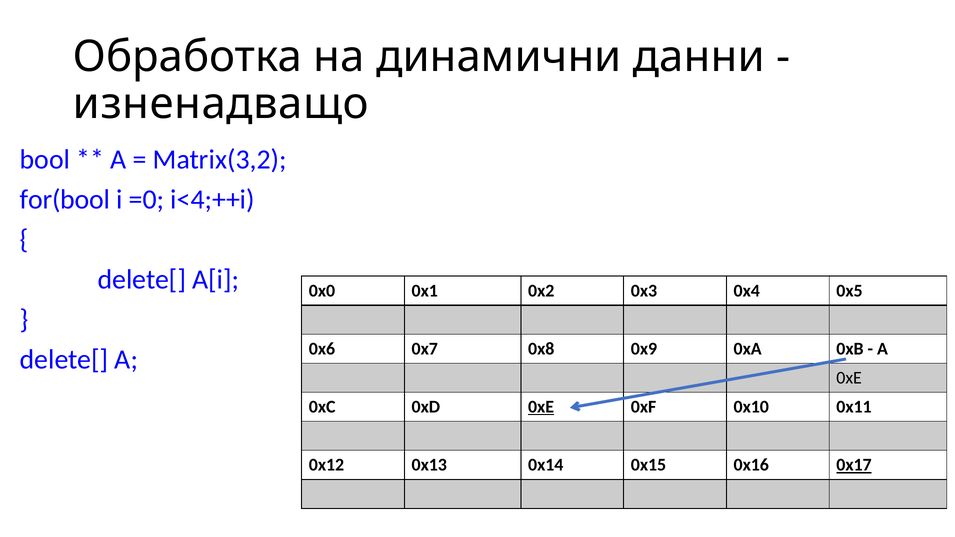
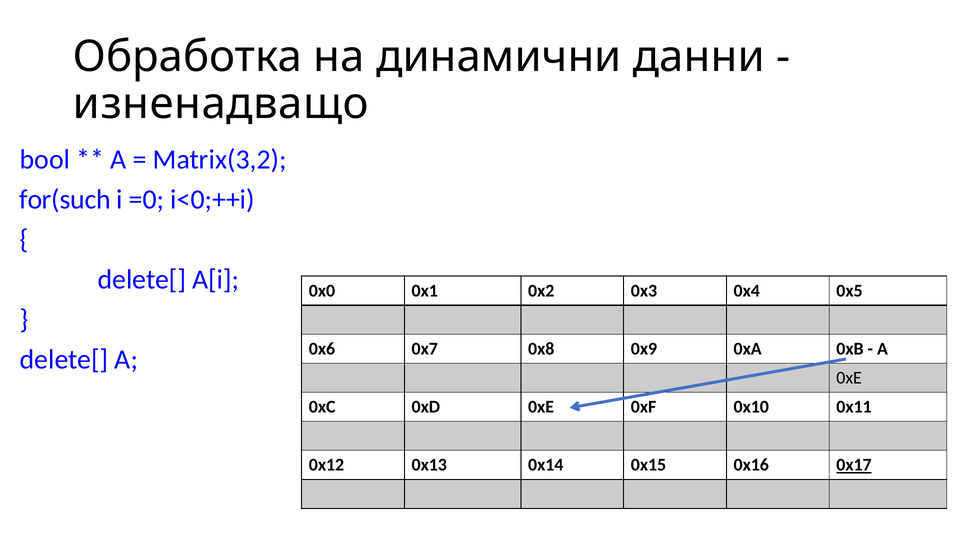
for(bool: for(bool -> for(such (65, 200)
i<4;++i: i<4;++i -> i<0;++i (213, 200)
0xE underline: present -> none (541, 407)
